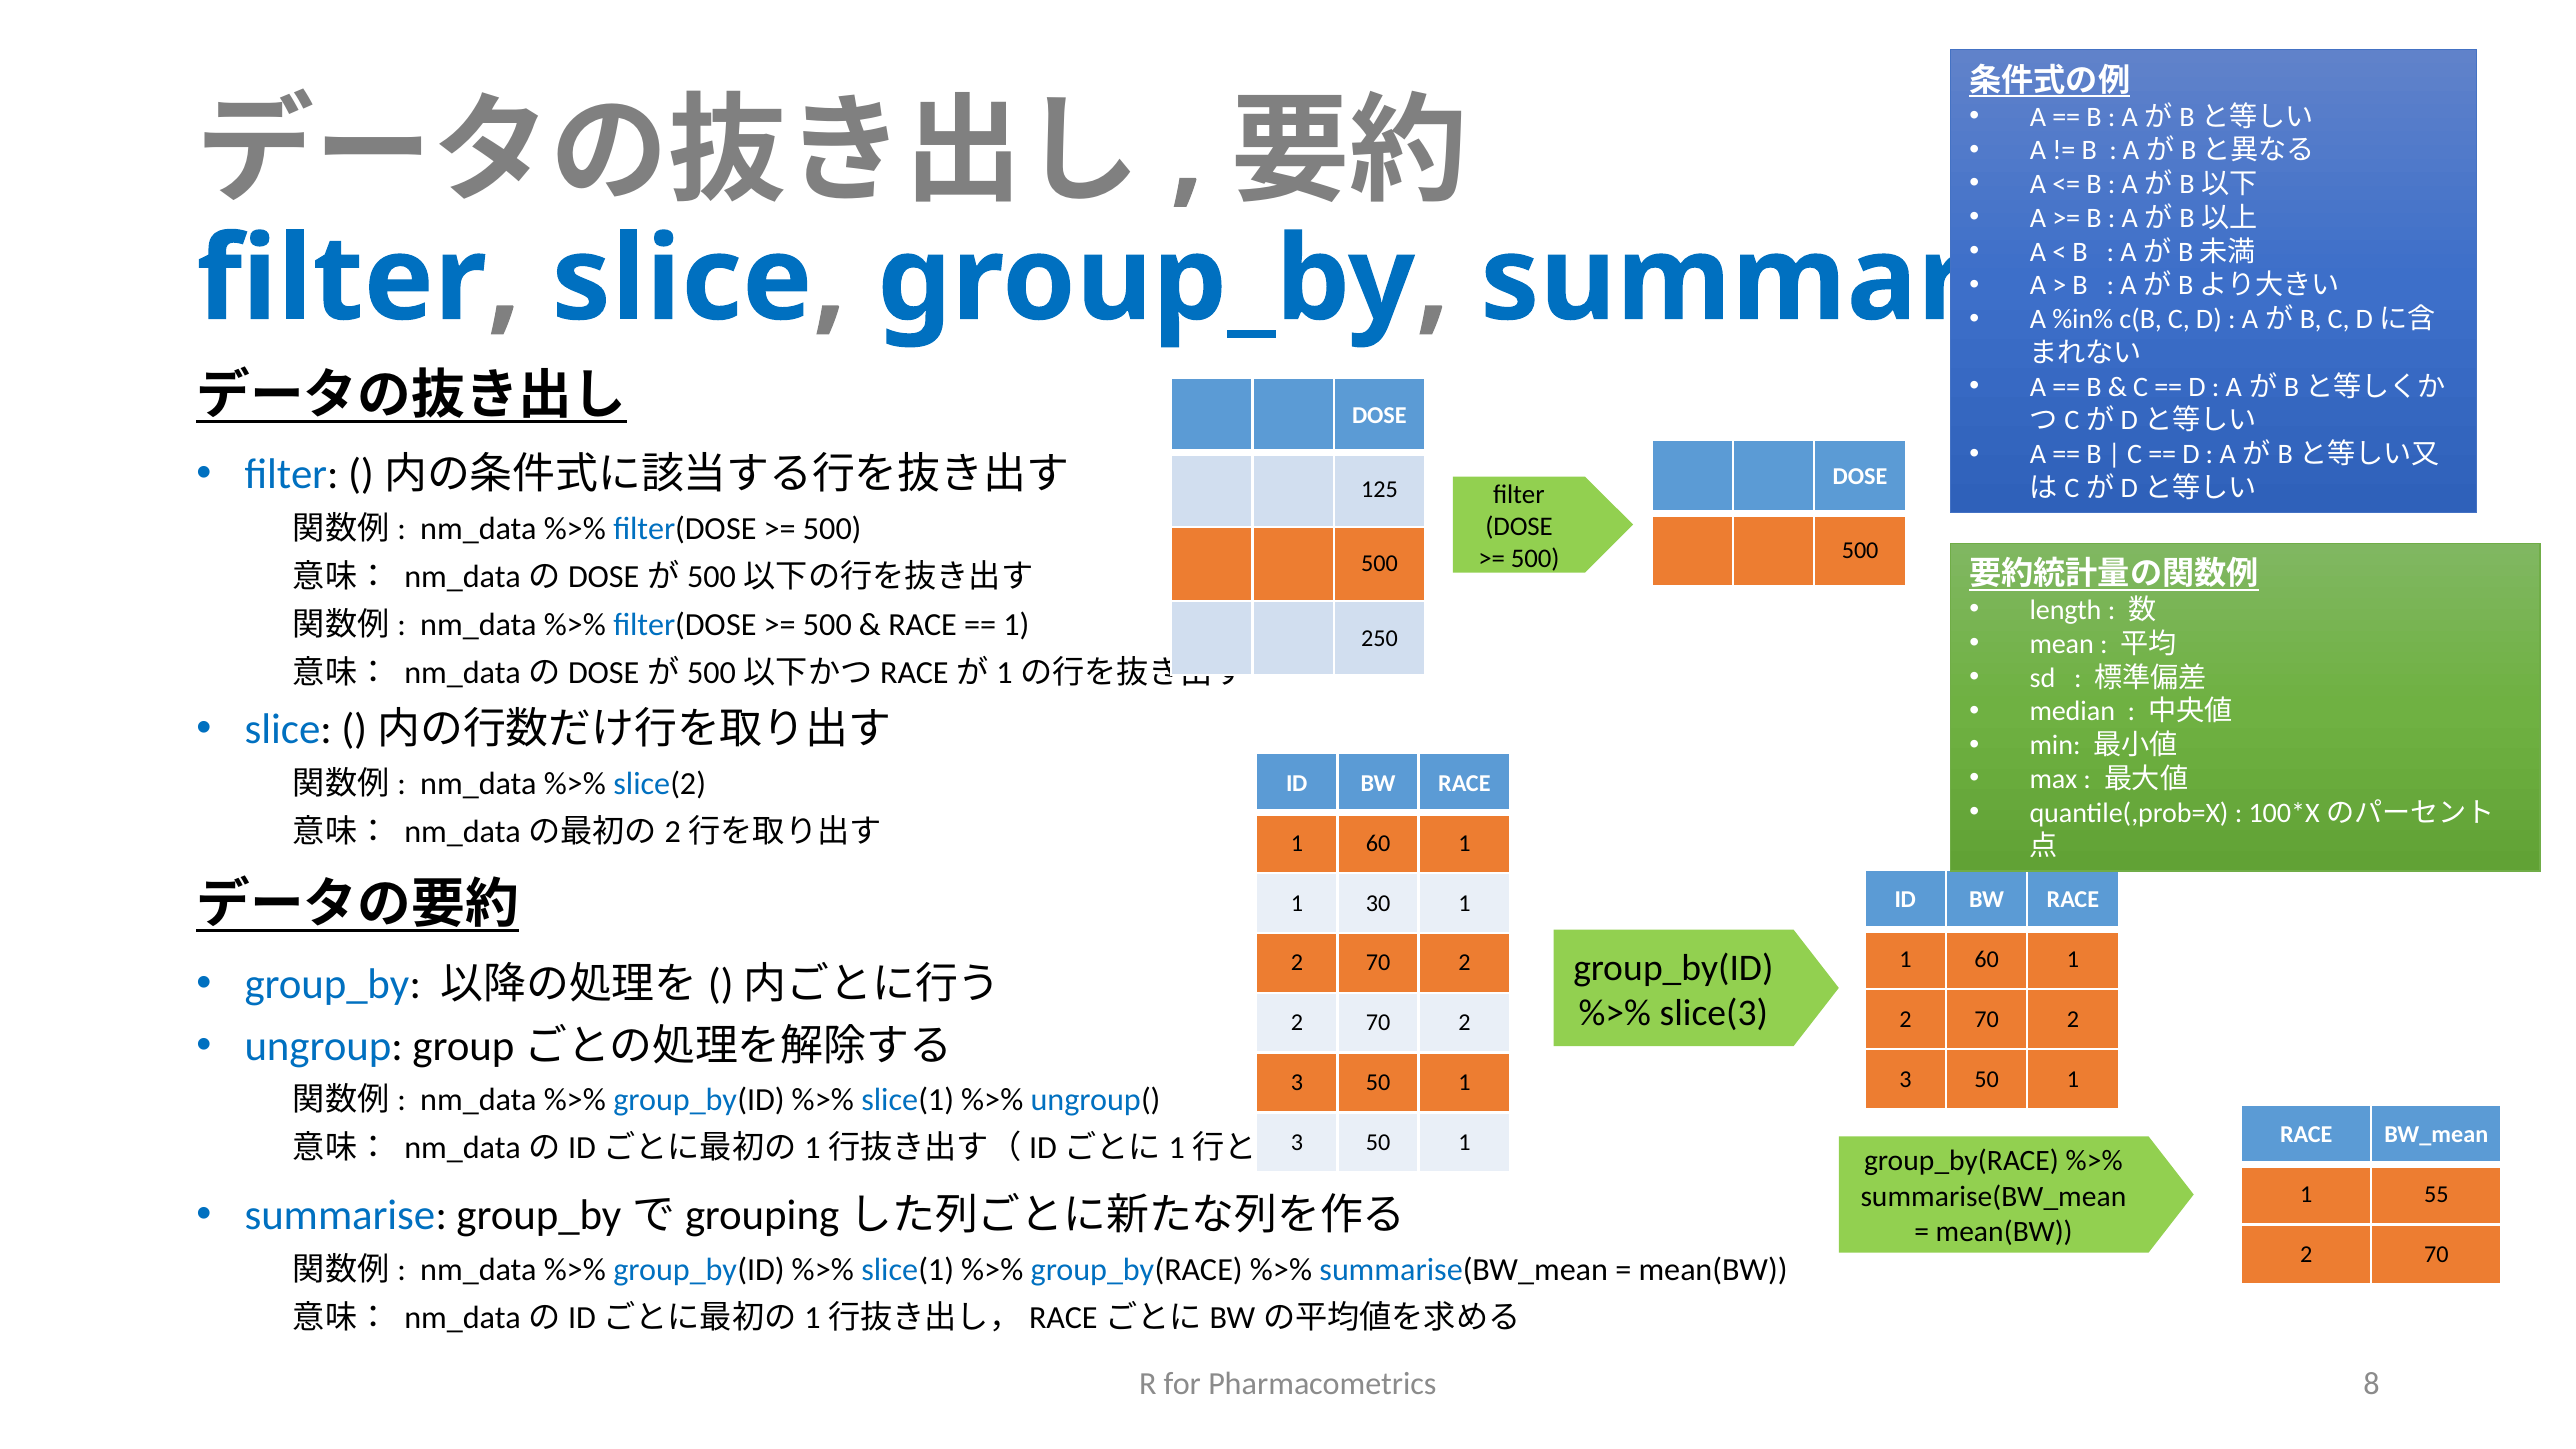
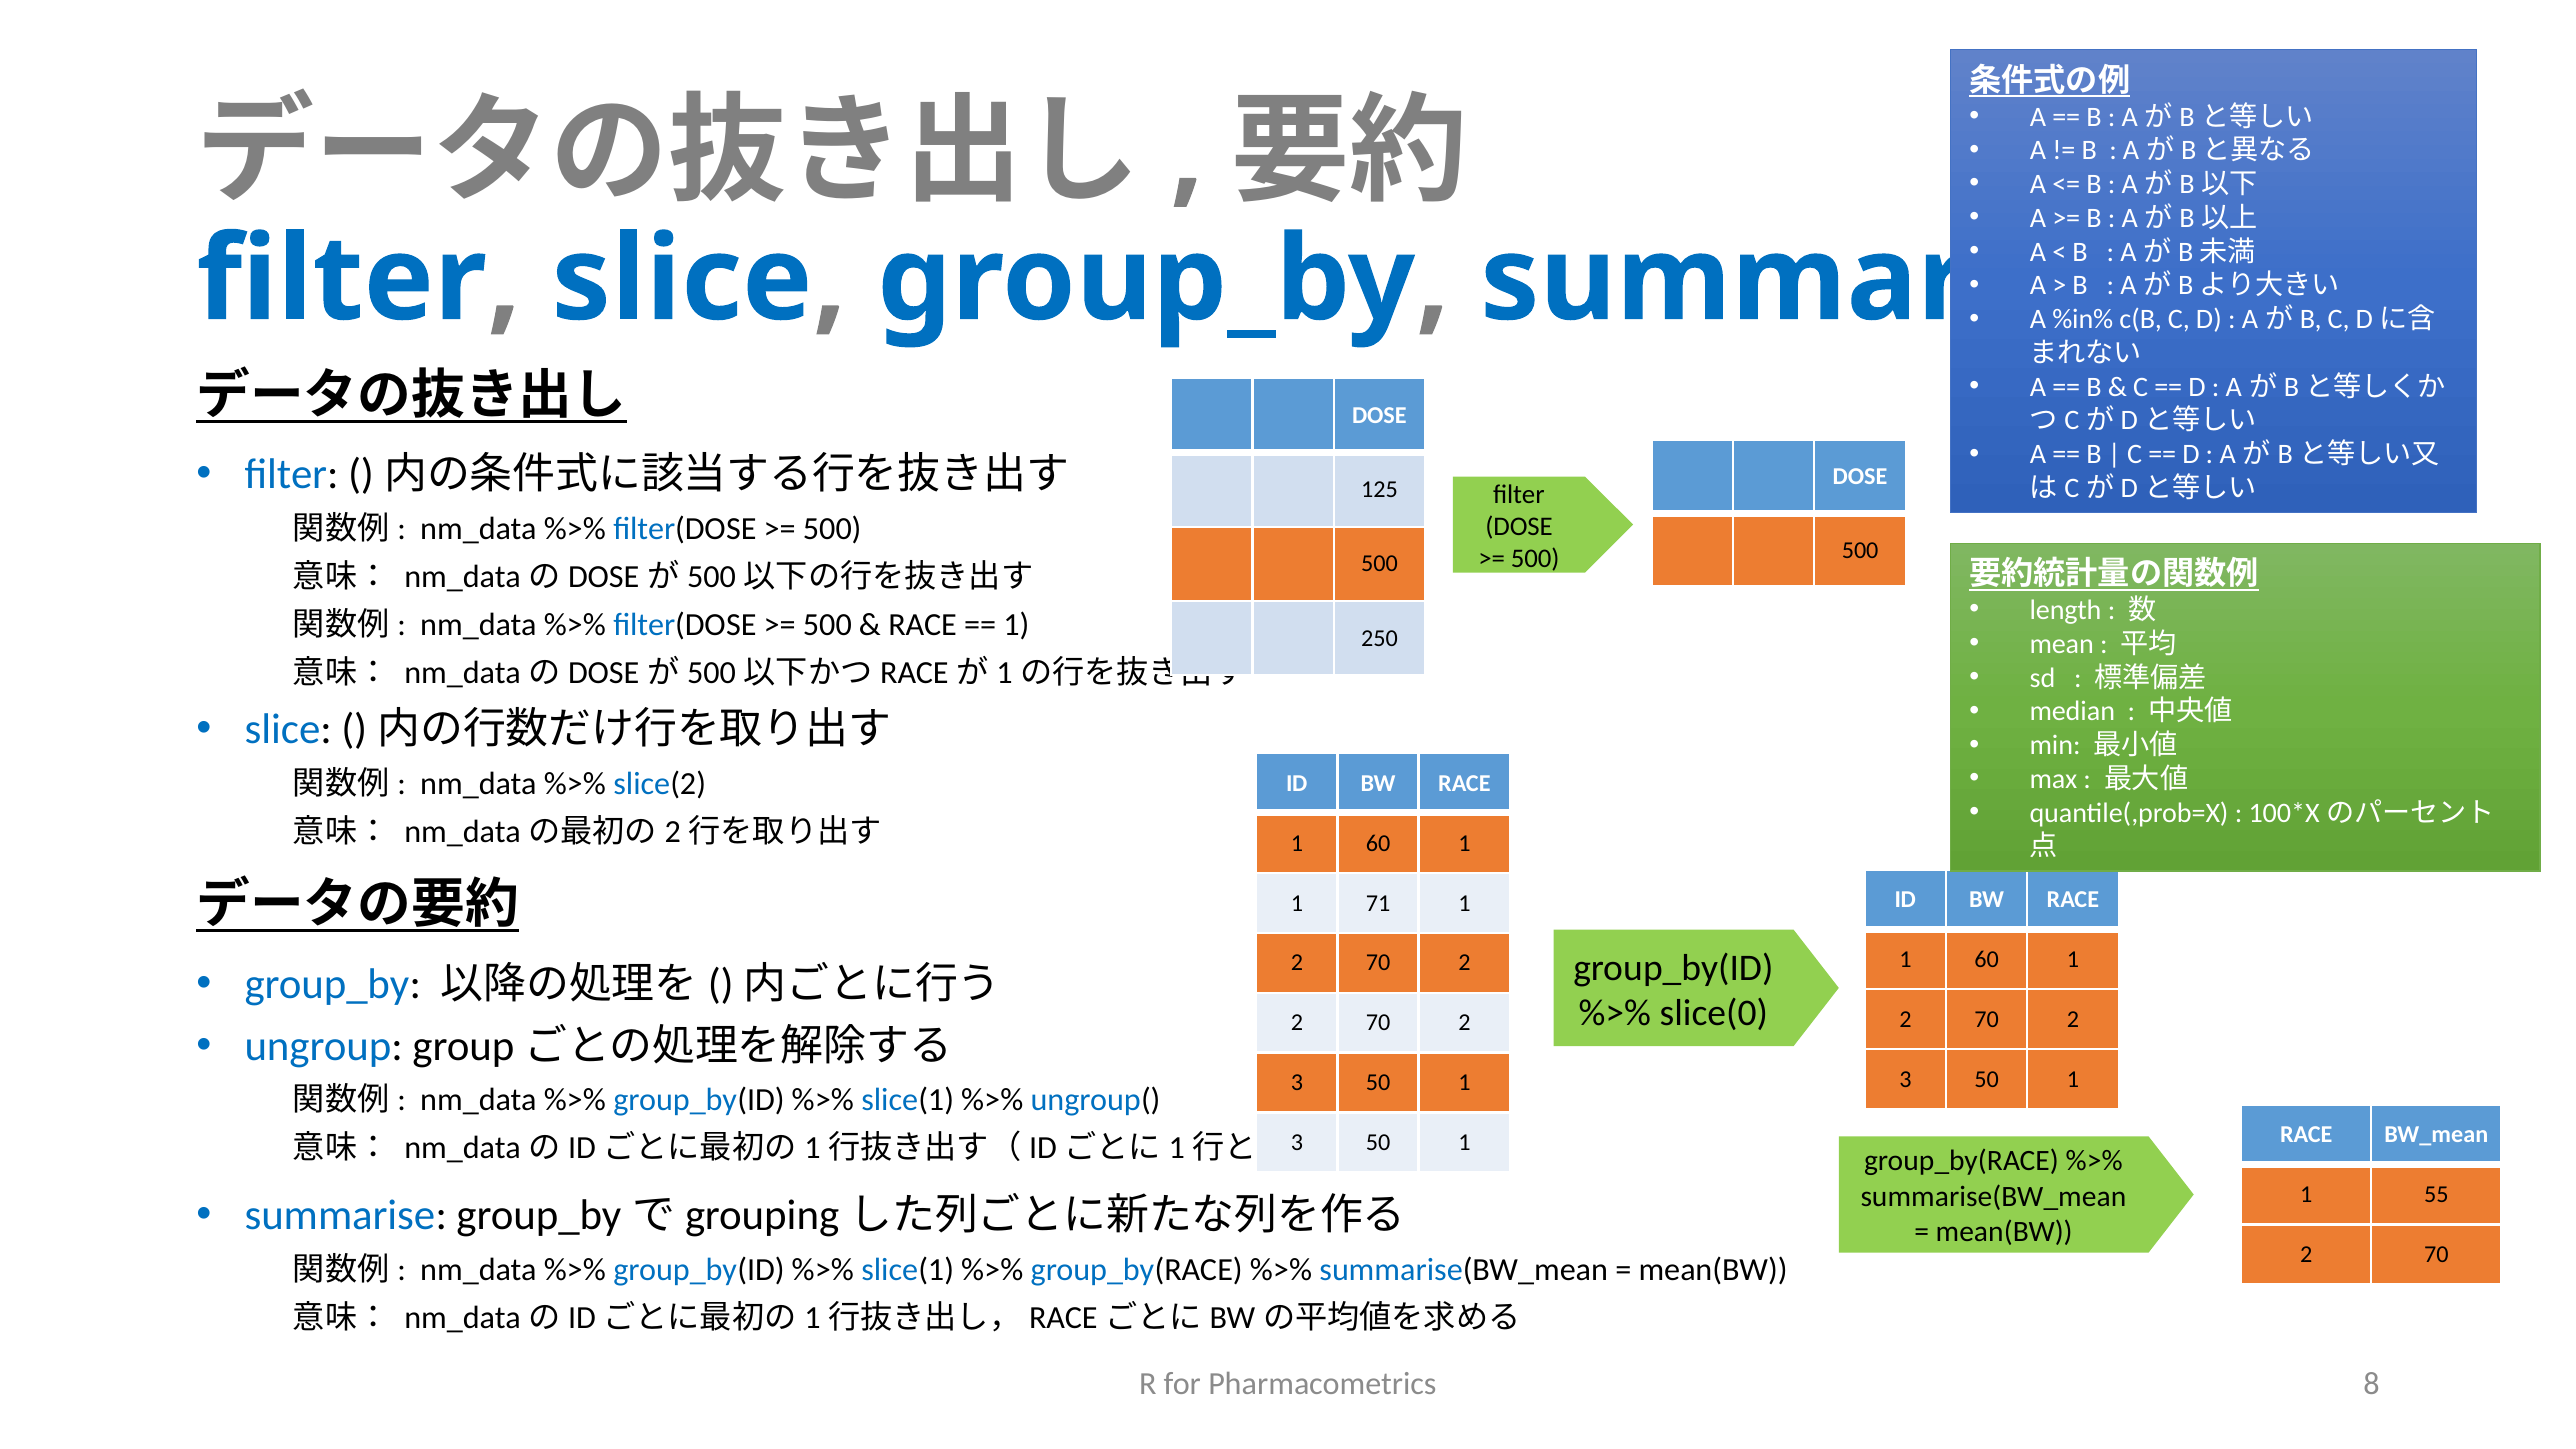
30: 30 -> 71 (1378, 903)
slice(3: slice(3 -> slice(0 (1714, 1013)
